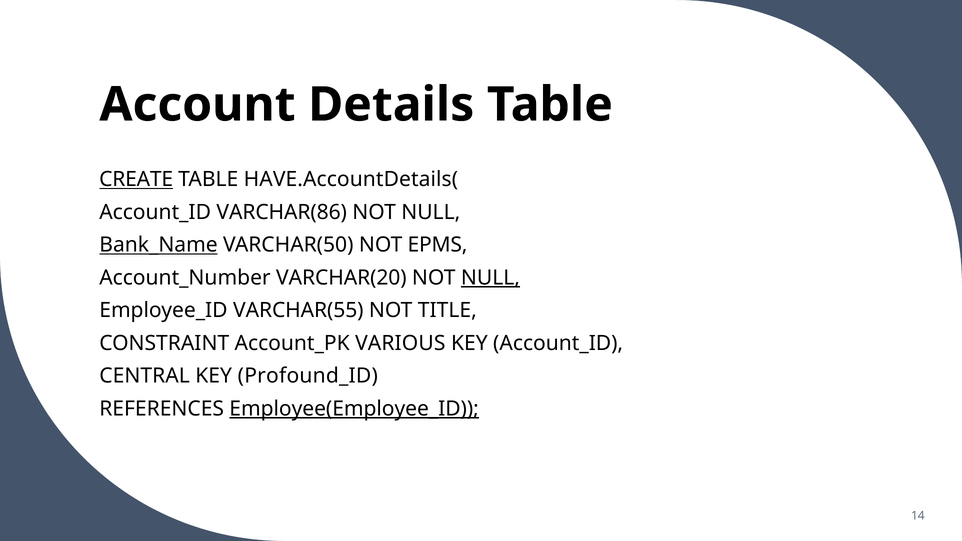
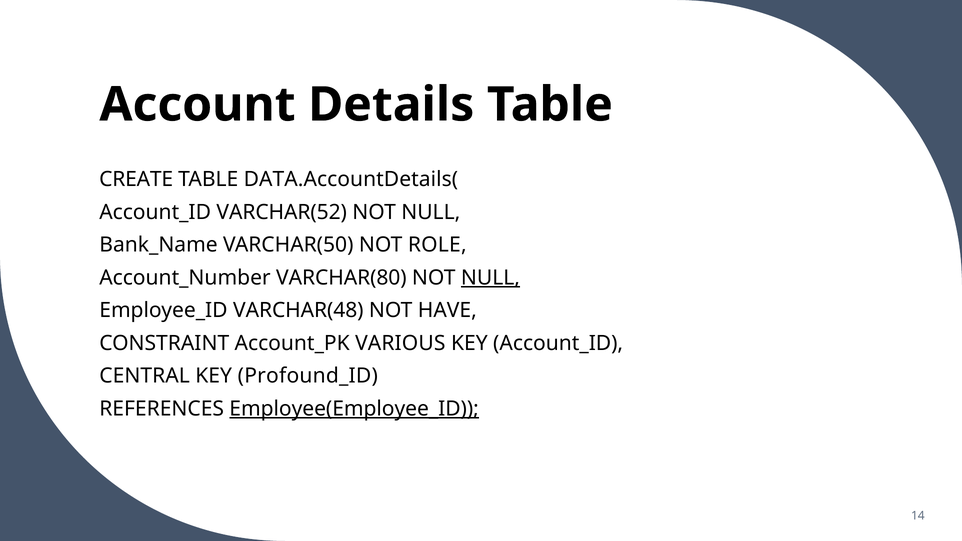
CREATE underline: present -> none (136, 180)
HAVE.AccountDetails(: HAVE.AccountDetails( -> DATA.AccountDetails( (351, 180)
VARCHAR(86: VARCHAR(86 -> VARCHAR(52 (282, 212)
Bank_Name underline: present -> none (159, 245)
EPMS: EPMS -> ROLE (437, 245)
VARCHAR(20: VARCHAR(20 -> VARCHAR(80 (341, 278)
VARCHAR(55: VARCHAR(55 -> VARCHAR(48 (298, 311)
TITLE: TITLE -> HAVE (447, 311)
